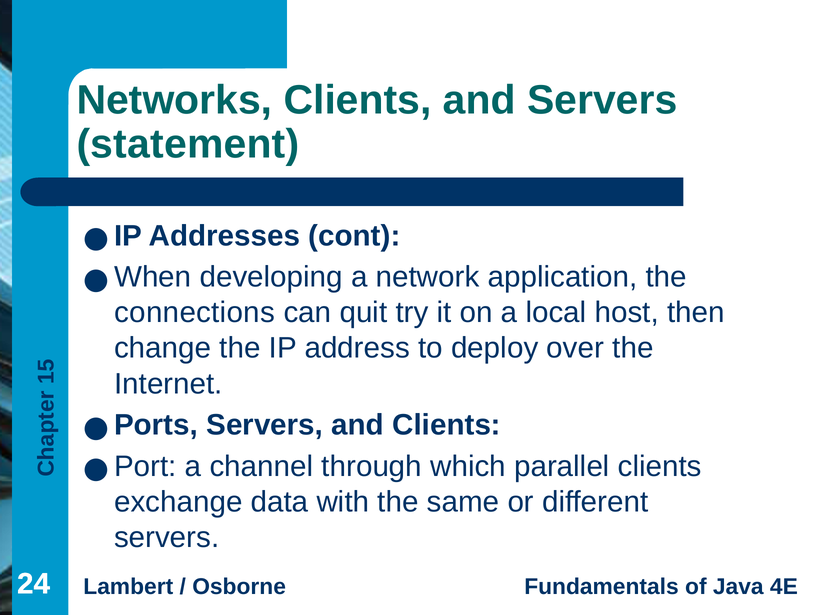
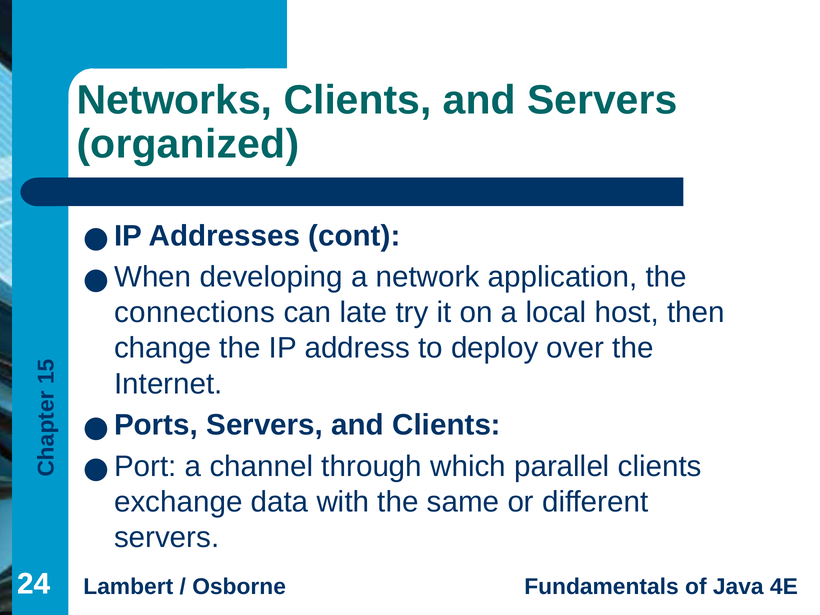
statement: statement -> organized (188, 144)
quit: quit -> late (363, 313)
